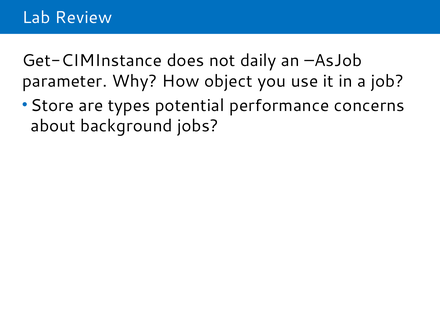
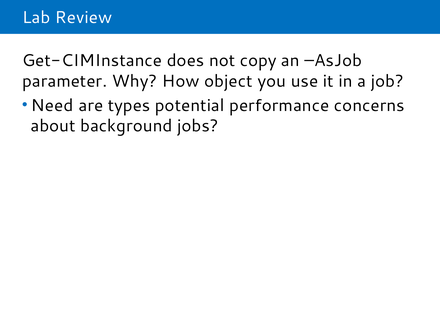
daily: daily -> copy (258, 61)
Store: Store -> Need (52, 105)
